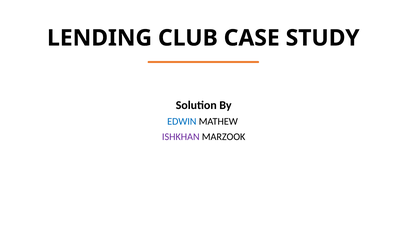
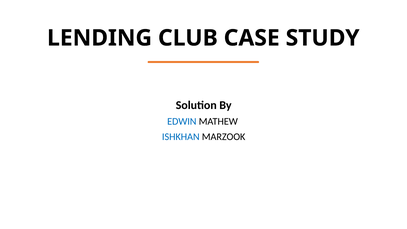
ISHKHAN colour: purple -> blue (181, 137)
